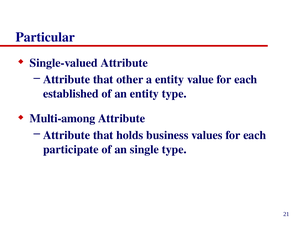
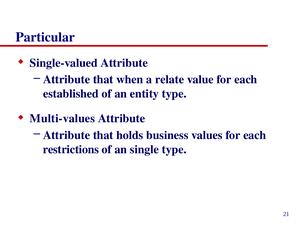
other: other -> when (130, 79)
a entity: entity -> relate (170, 79)
Multi-among: Multi-among -> Multi-values (62, 118)
participate: participate -> restrictions (71, 149)
